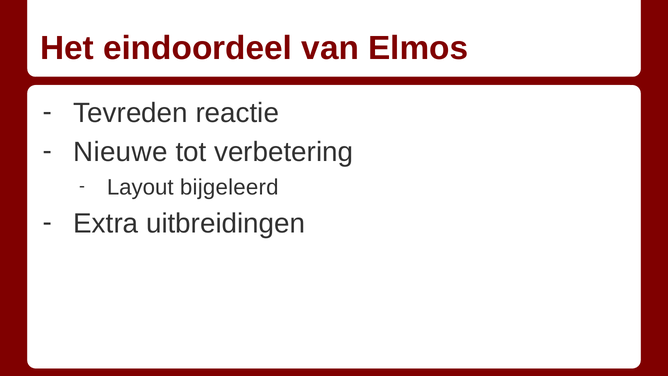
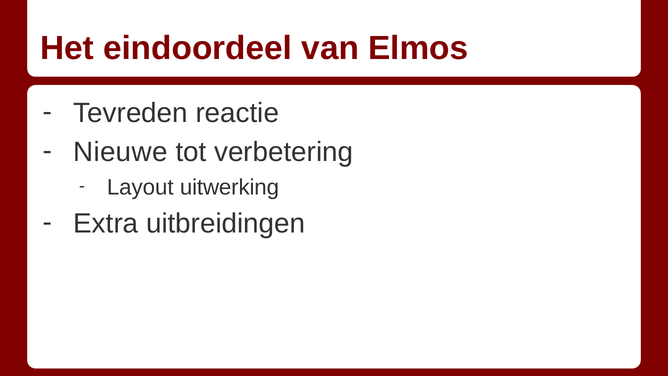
bijgeleerd: bijgeleerd -> uitwerking (229, 187)
